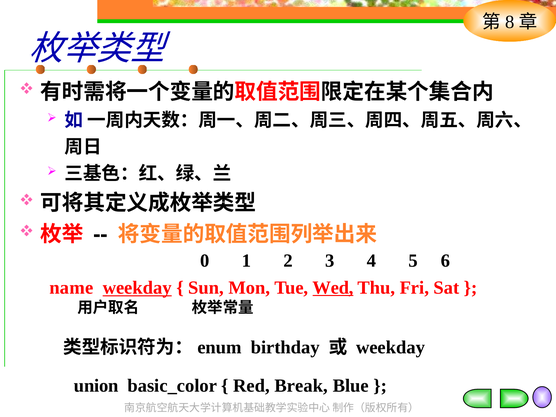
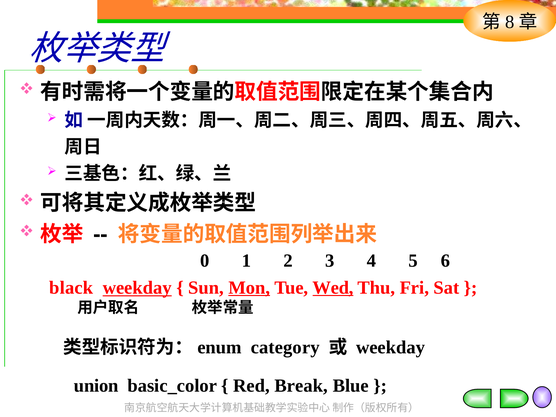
name: name -> black (71, 288)
Mon underline: none -> present (249, 288)
birthday: birthday -> category (285, 347)
